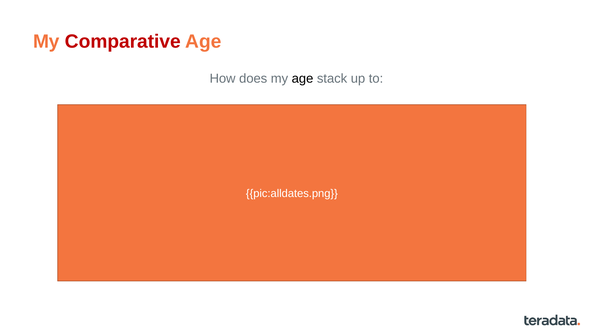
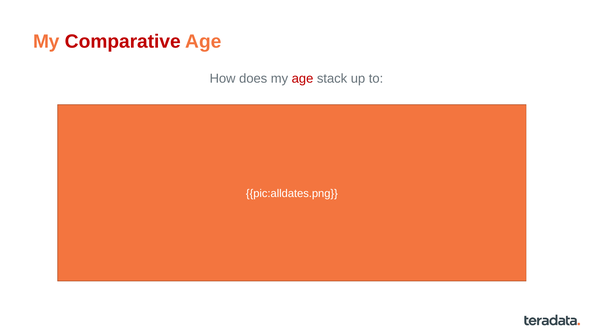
age colour: black -> red (303, 79)
